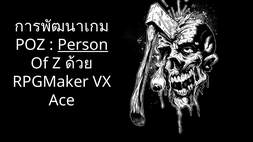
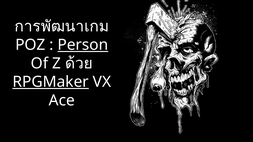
RPGMaker underline: none -> present (51, 82)
